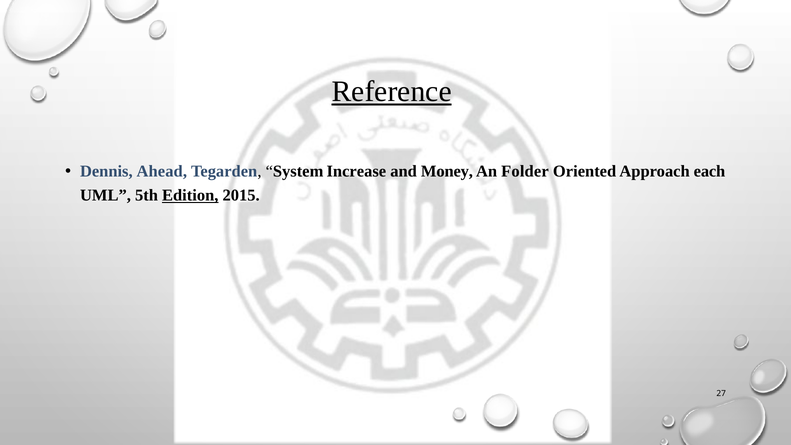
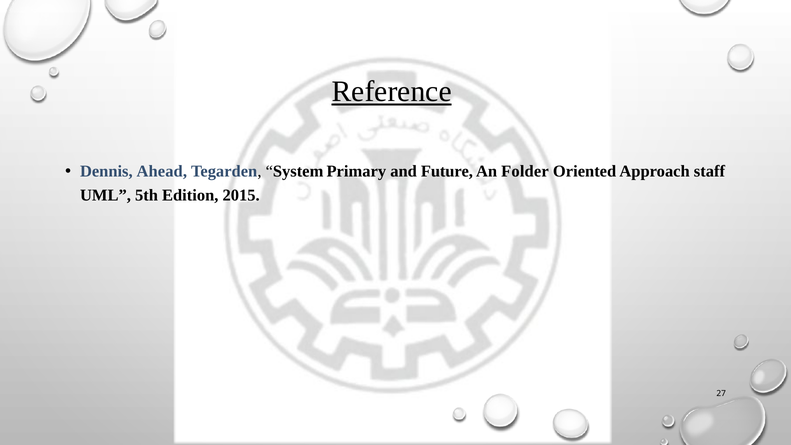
Increase: Increase -> Primary (356, 172)
Money: Money -> Future (447, 172)
each: each -> staff (709, 172)
Edition underline: present -> none (190, 195)
